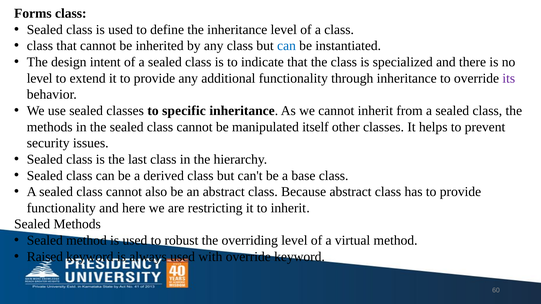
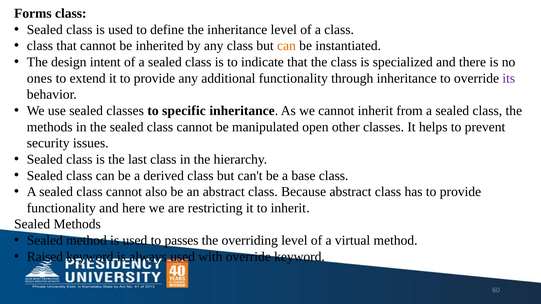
can colour: blue -> orange (286, 46)
level: level -> ones (40, 78)
itself: itself -> open (315, 127)
robust: robust -> passes (182, 241)
